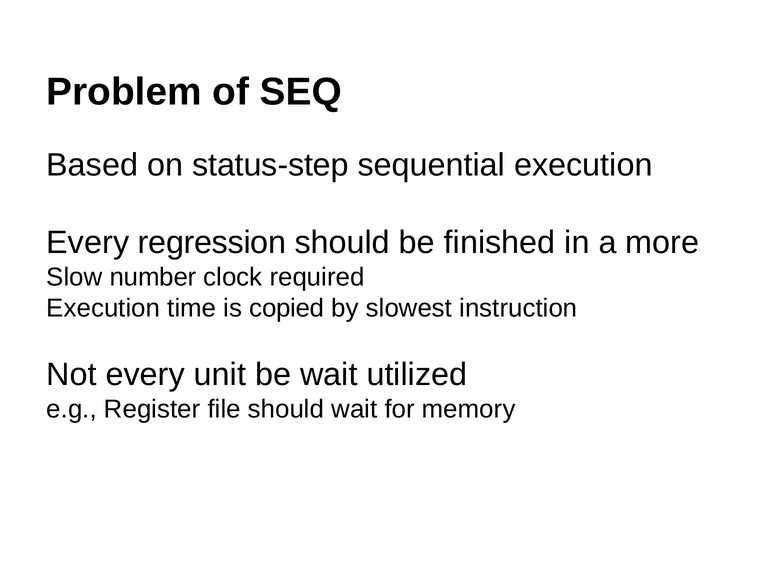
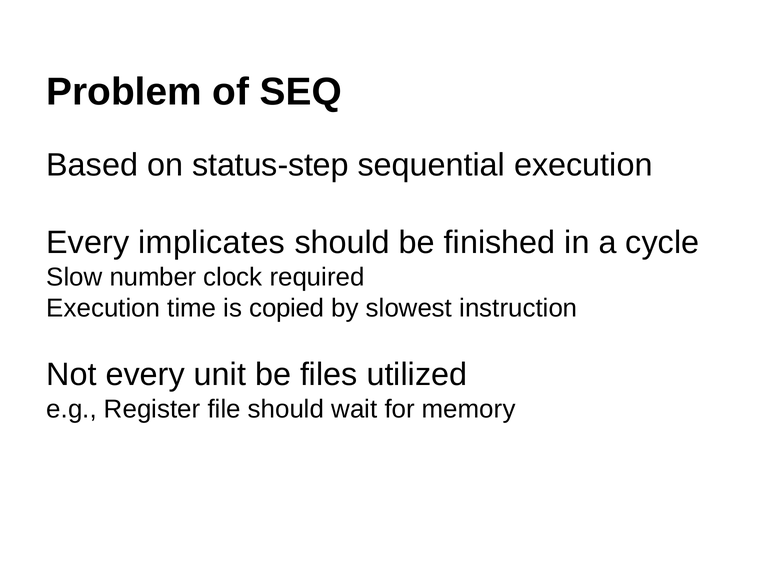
regression: regression -> implicates (212, 243)
more: more -> cycle (662, 243)
be wait: wait -> files (329, 375)
